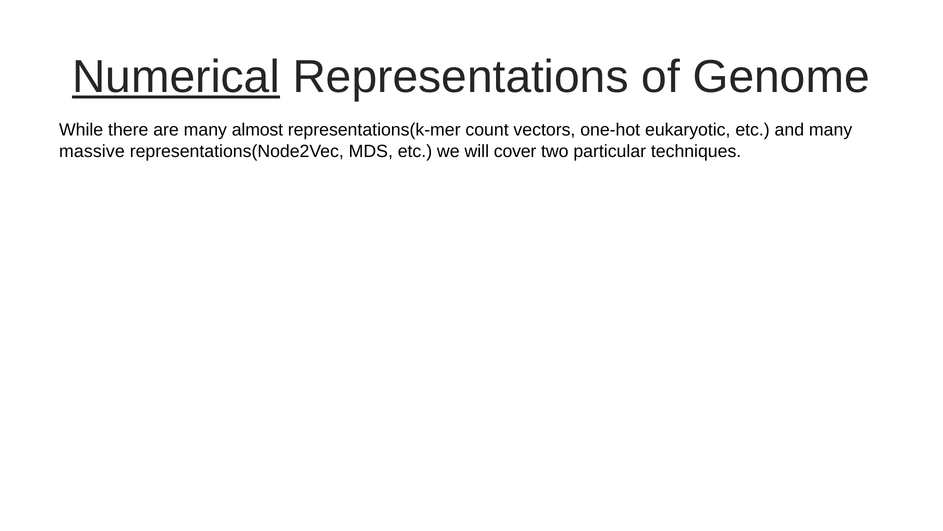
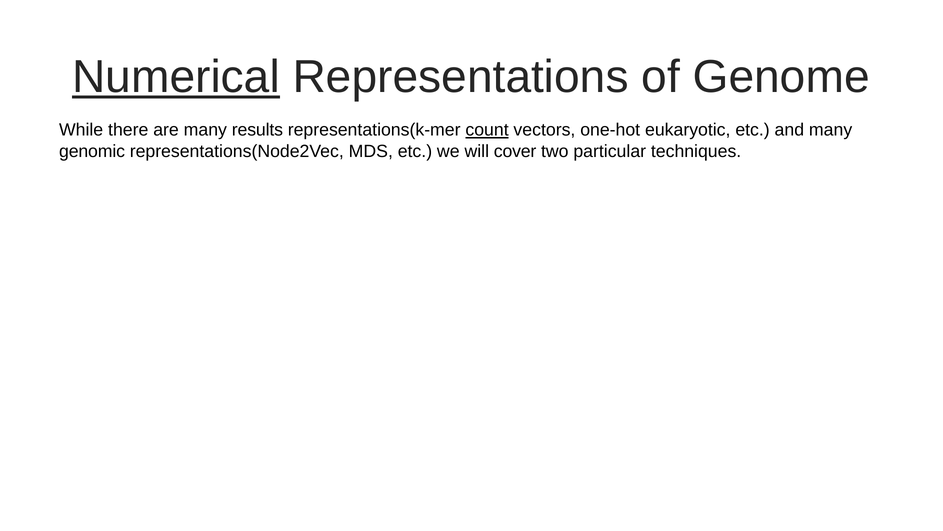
almost: almost -> results (257, 130)
count underline: none -> present (487, 130)
massive: massive -> genomic (92, 151)
